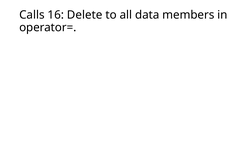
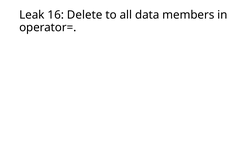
Calls: Calls -> Leak (32, 15)
